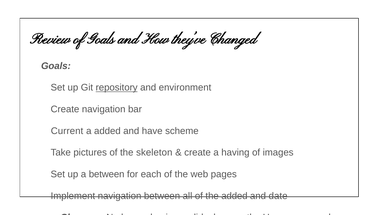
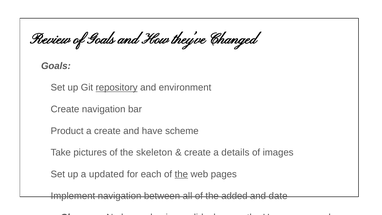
Current: Current -> Product (67, 131)
a added: added -> create (107, 131)
a having: having -> details (235, 152)
a between: between -> updated (107, 174)
the underline: none -> present (181, 174)
